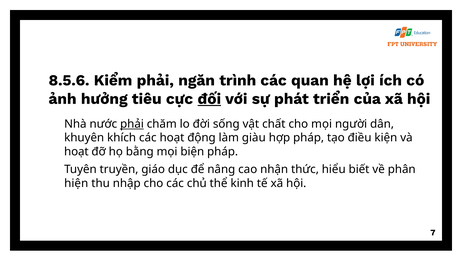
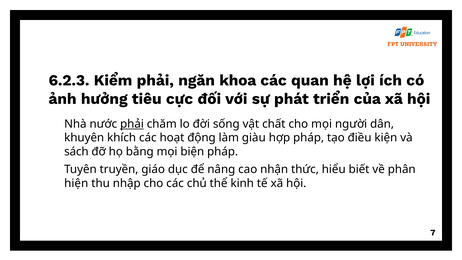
8.5.6: 8.5.6 -> 6.2.3 (69, 80)
trình: trình -> khoa (238, 80)
đối underline: present -> none (209, 99)
hoạt: hoạt -> sách (76, 152)
